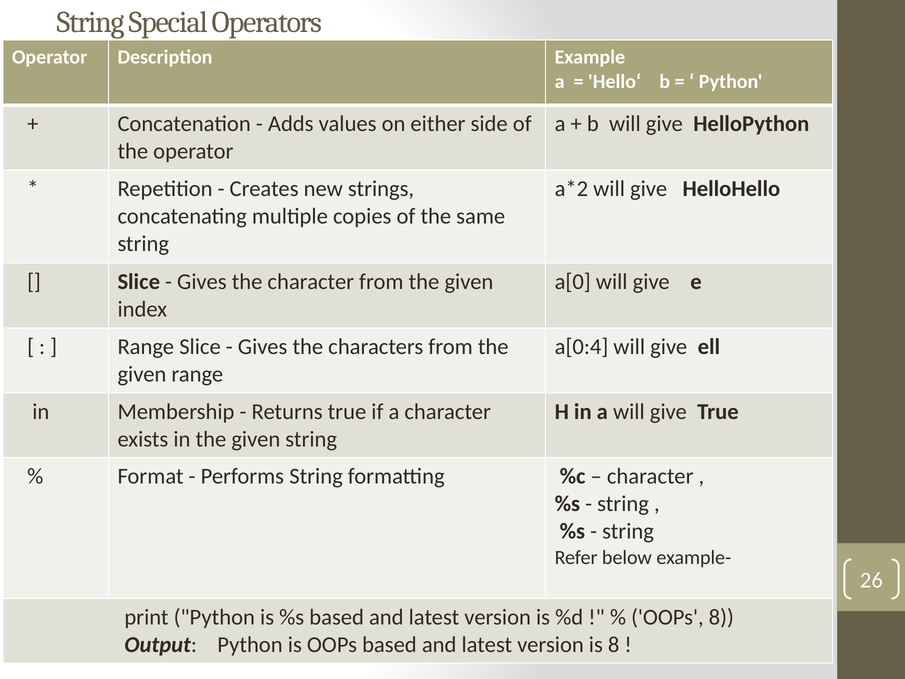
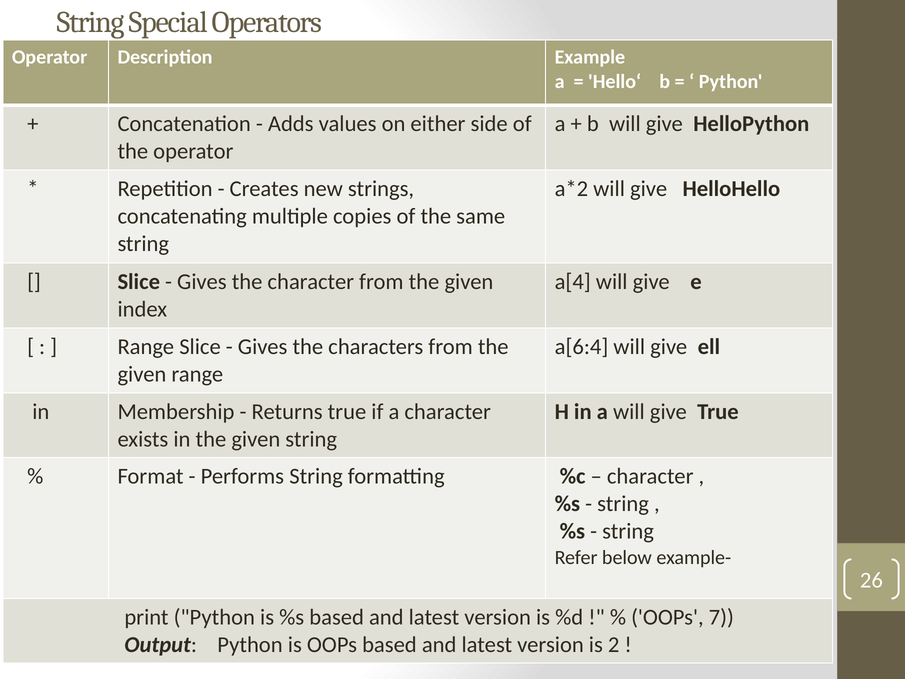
a[0: a[0 -> a[4 (573, 282)
a[0:4: a[0:4 -> a[6:4 (582, 347)
OOPs 8: 8 -> 7 (721, 617)
is 8: 8 -> 2 (614, 645)
